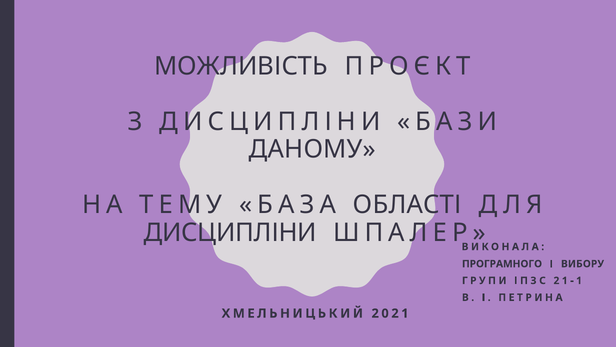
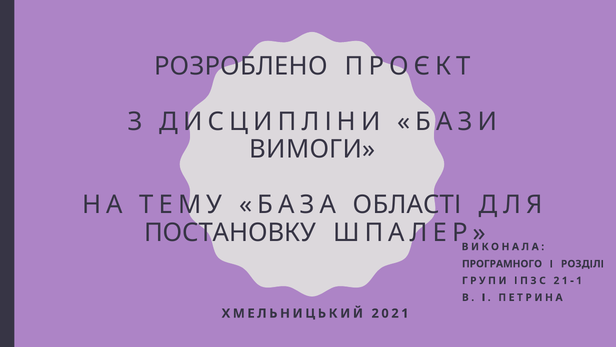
МОЖЛИВІСТЬ: МОЖЛИВІСТЬ -> РОЗРОБЛЕНО (241, 66)
ДАНОМУ: ДАНОМУ -> ВИМОГИ (312, 149)
ДИСЦИПЛІНИ: ДИСЦИПЛІНИ -> ПОСТАНОВКУ (230, 232)
ВИБОРУ: ВИБОРУ -> РОЗДІЛІ (583, 263)
